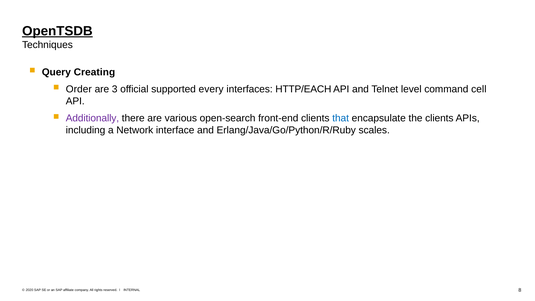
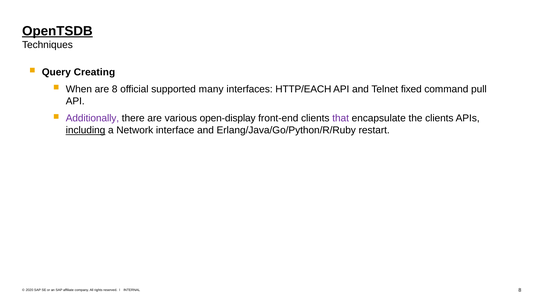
Order: Order -> When (79, 89)
are 3: 3 -> 8 (115, 89)
every: every -> many (211, 89)
level: level -> fixed (411, 89)
cell: cell -> pull (479, 89)
open-search: open-search -> open-display (228, 118)
that colour: blue -> purple (341, 118)
including underline: none -> present (86, 130)
scales: scales -> restart (374, 130)
